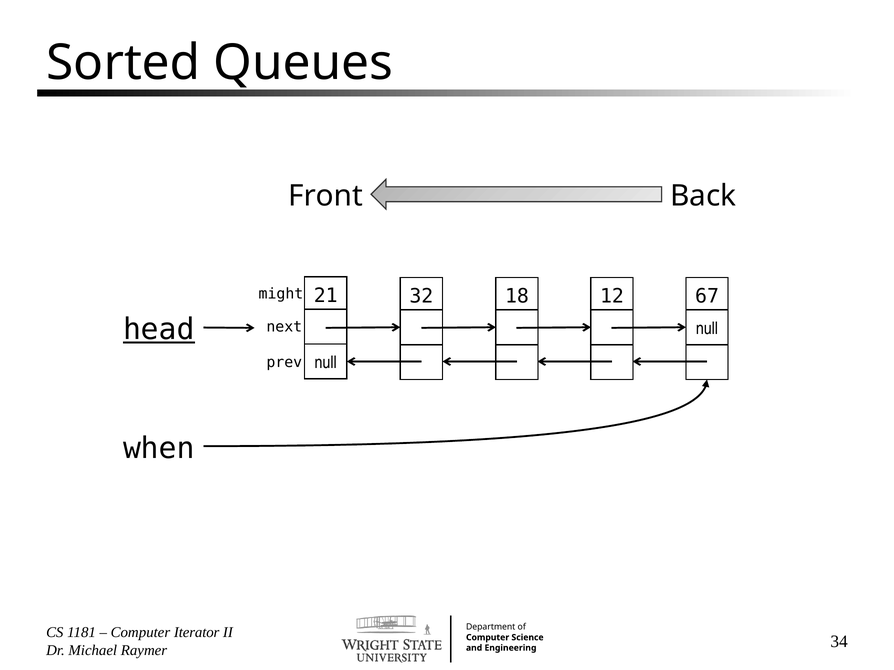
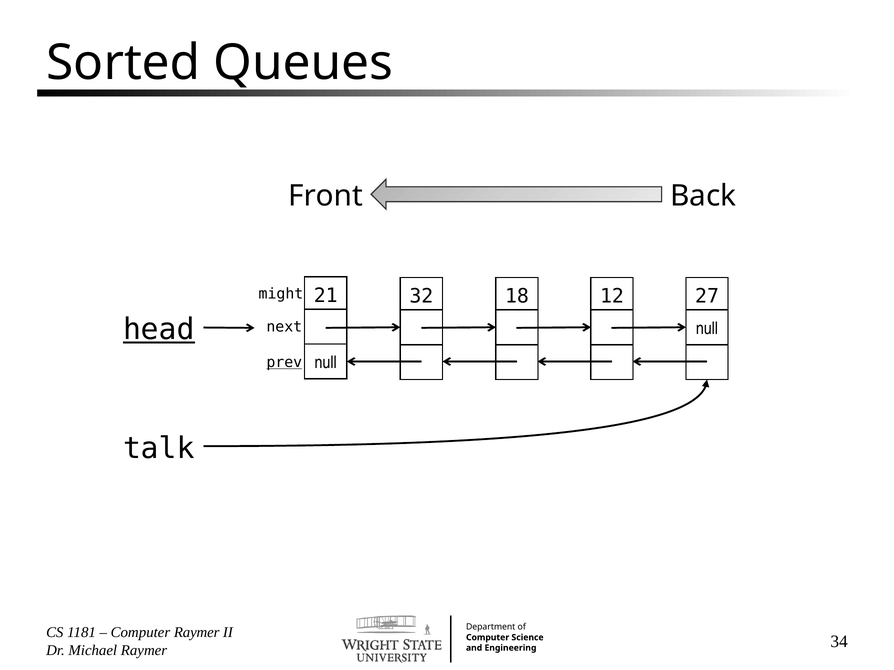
67: 67 -> 27 (707, 296)
prev underline: none -> present (284, 363)
when: when -> talk (159, 449)
Computer Iterator: Iterator -> Raymer (197, 633)
